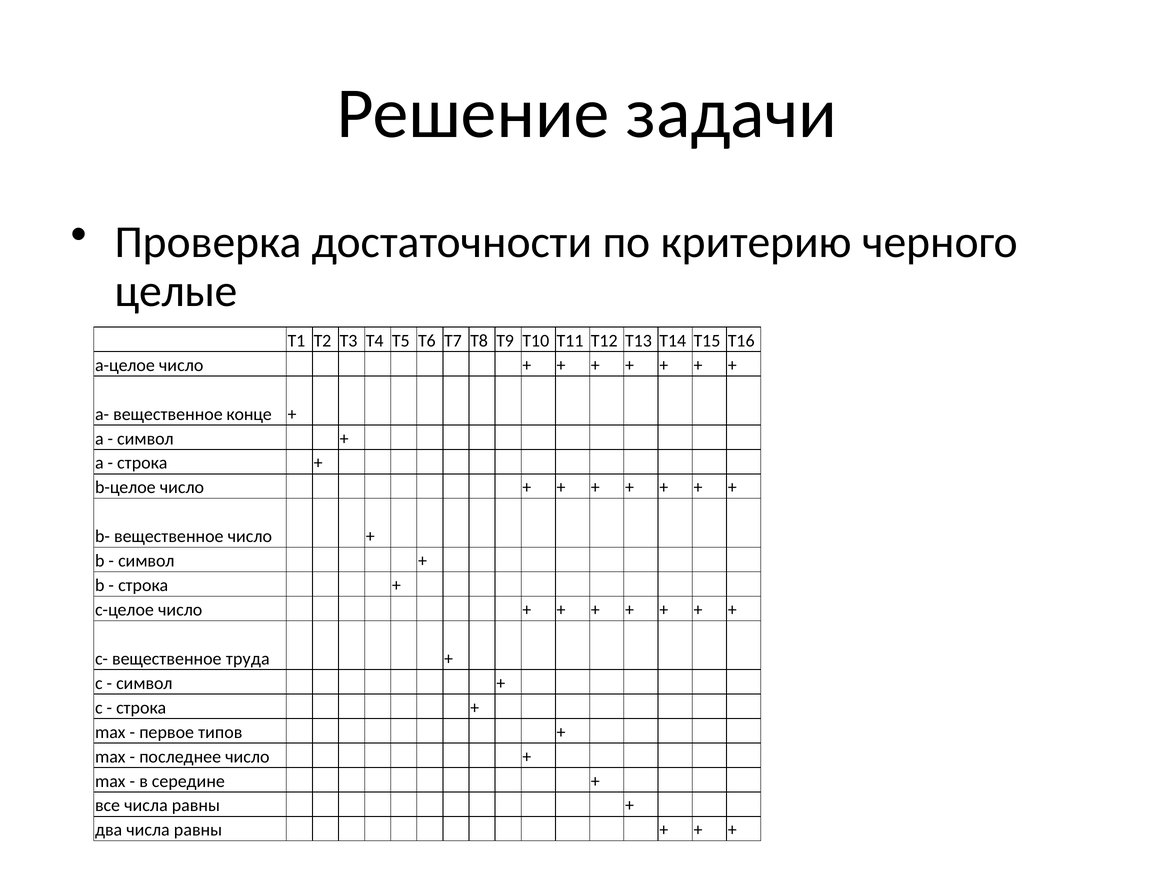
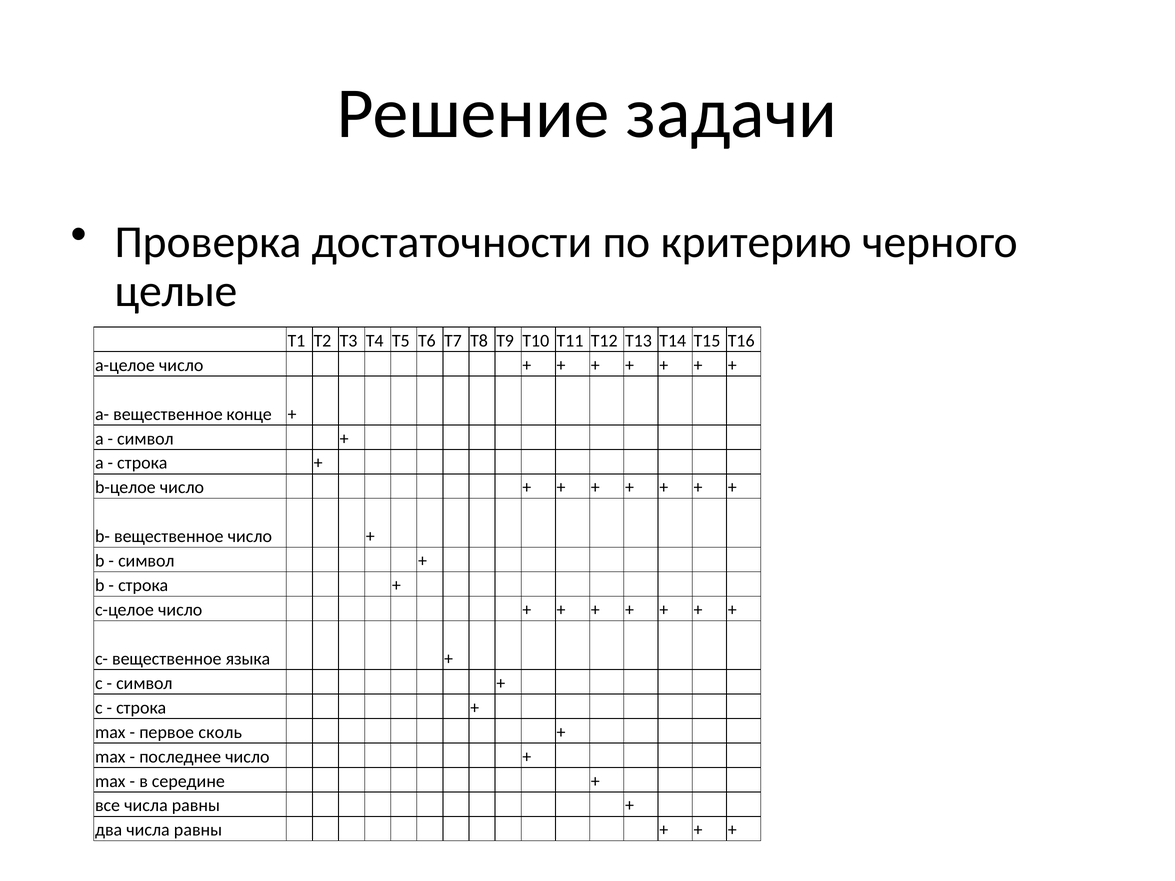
труда: труда -> языка (248, 659)
типов: типов -> сколь (220, 732)
